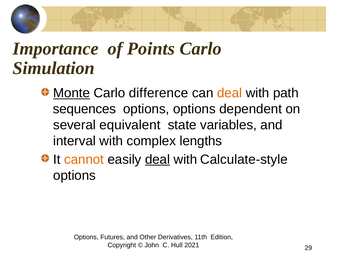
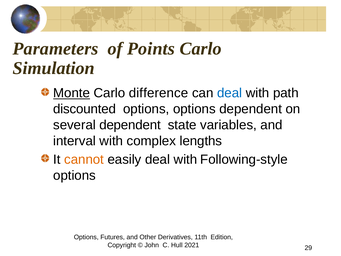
Importance: Importance -> Parameters (56, 49)
deal colour: orange -> blue (230, 93)
sequences: sequences -> discounted (85, 109)
several equivalent: equivalent -> dependent (130, 125)
deal underline: present -> none (158, 159)
Calculate-style: Calculate-style -> Following-style (244, 159)
